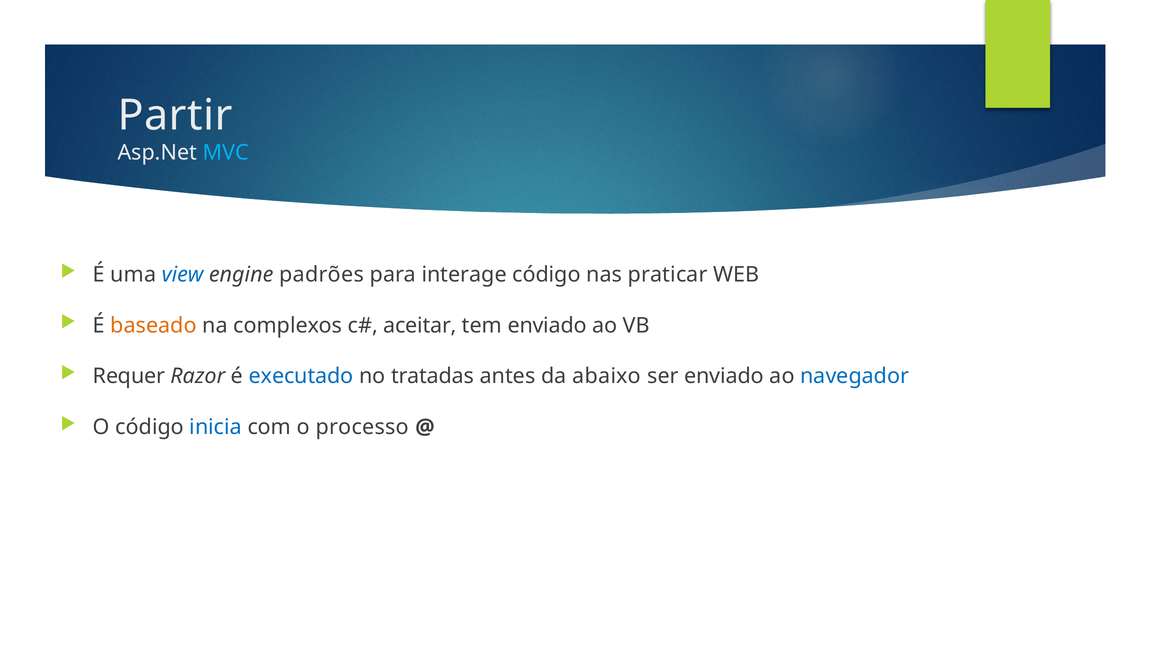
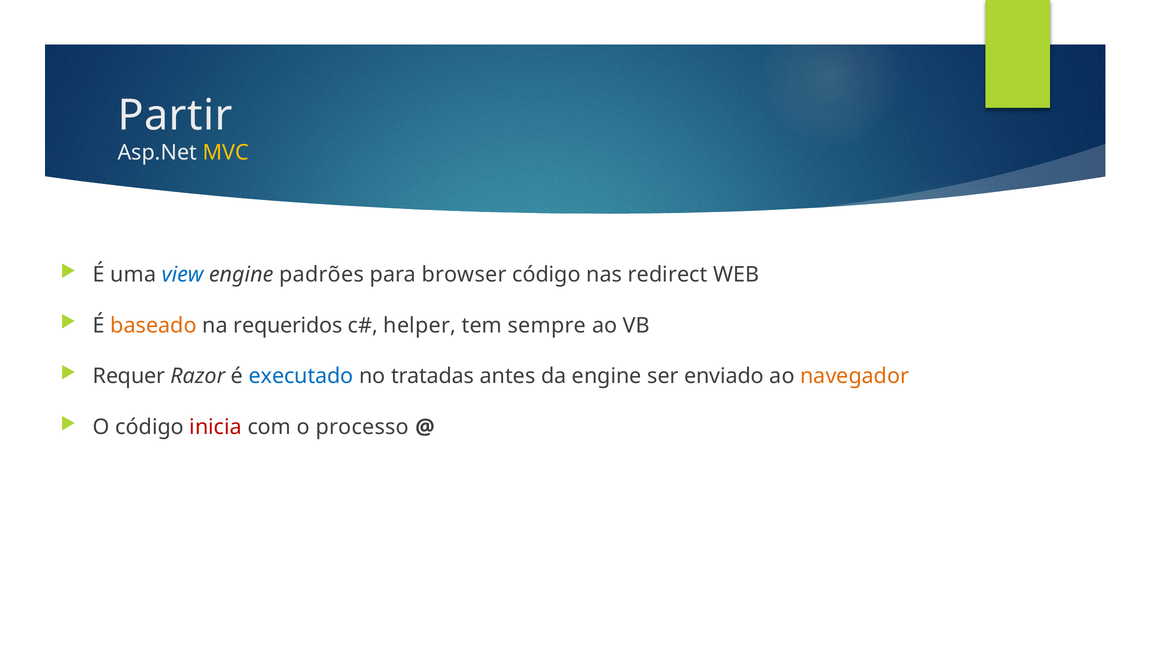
MVC colour: light blue -> yellow (226, 153)
interage: interage -> browser (464, 275)
praticar: praticar -> redirect (668, 275)
complexos: complexos -> requeridos (288, 326)
aceitar: aceitar -> helper (420, 326)
tem enviado: enviado -> sempre (547, 326)
da abaixo: abaixo -> engine (607, 376)
navegador colour: blue -> orange (855, 376)
inicia colour: blue -> red (216, 427)
